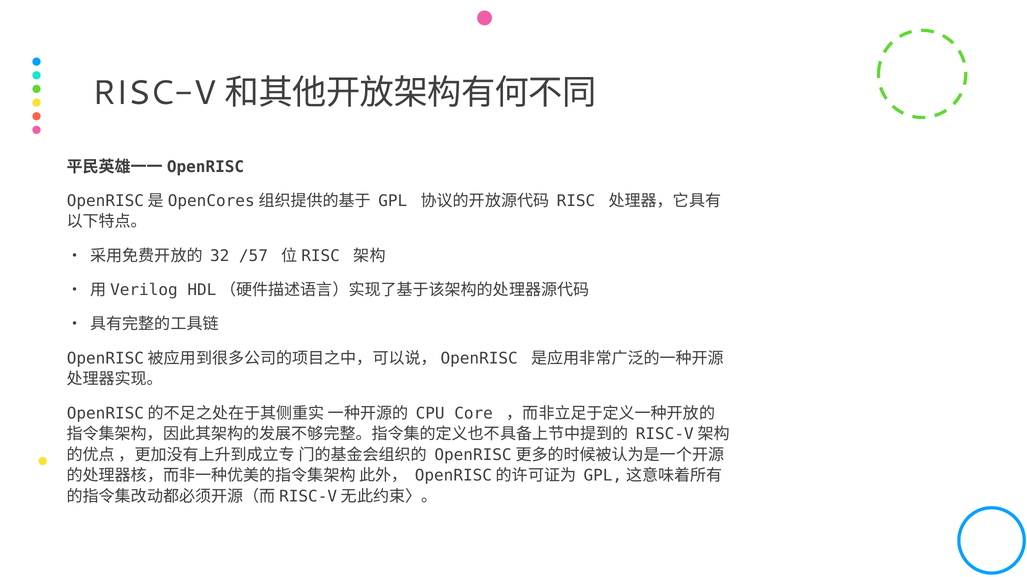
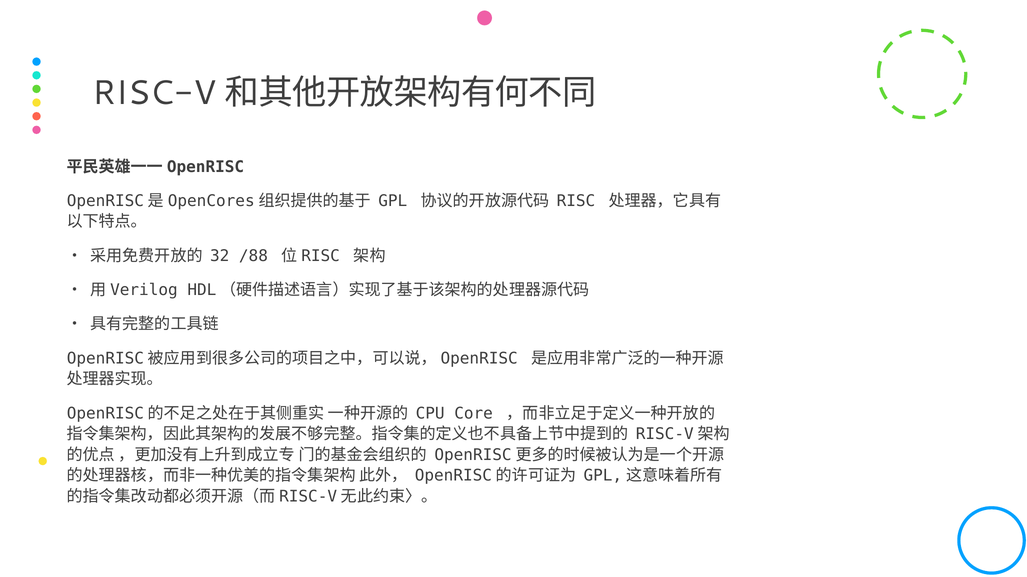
/57: /57 -> /88 (253, 256)
